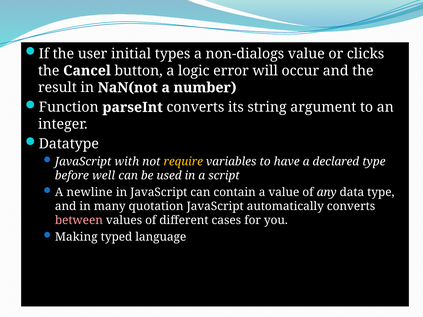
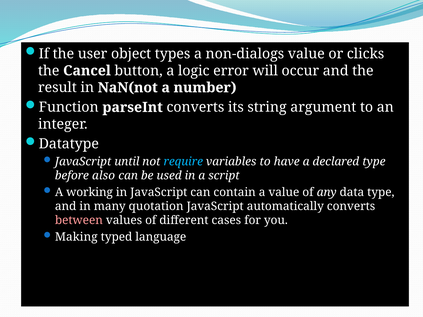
initial: initial -> object (131, 54)
with: with -> until (127, 162)
require colour: yellow -> light blue (183, 162)
well: well -> also (104, 176)
newline: newline -> working (90, 192)
